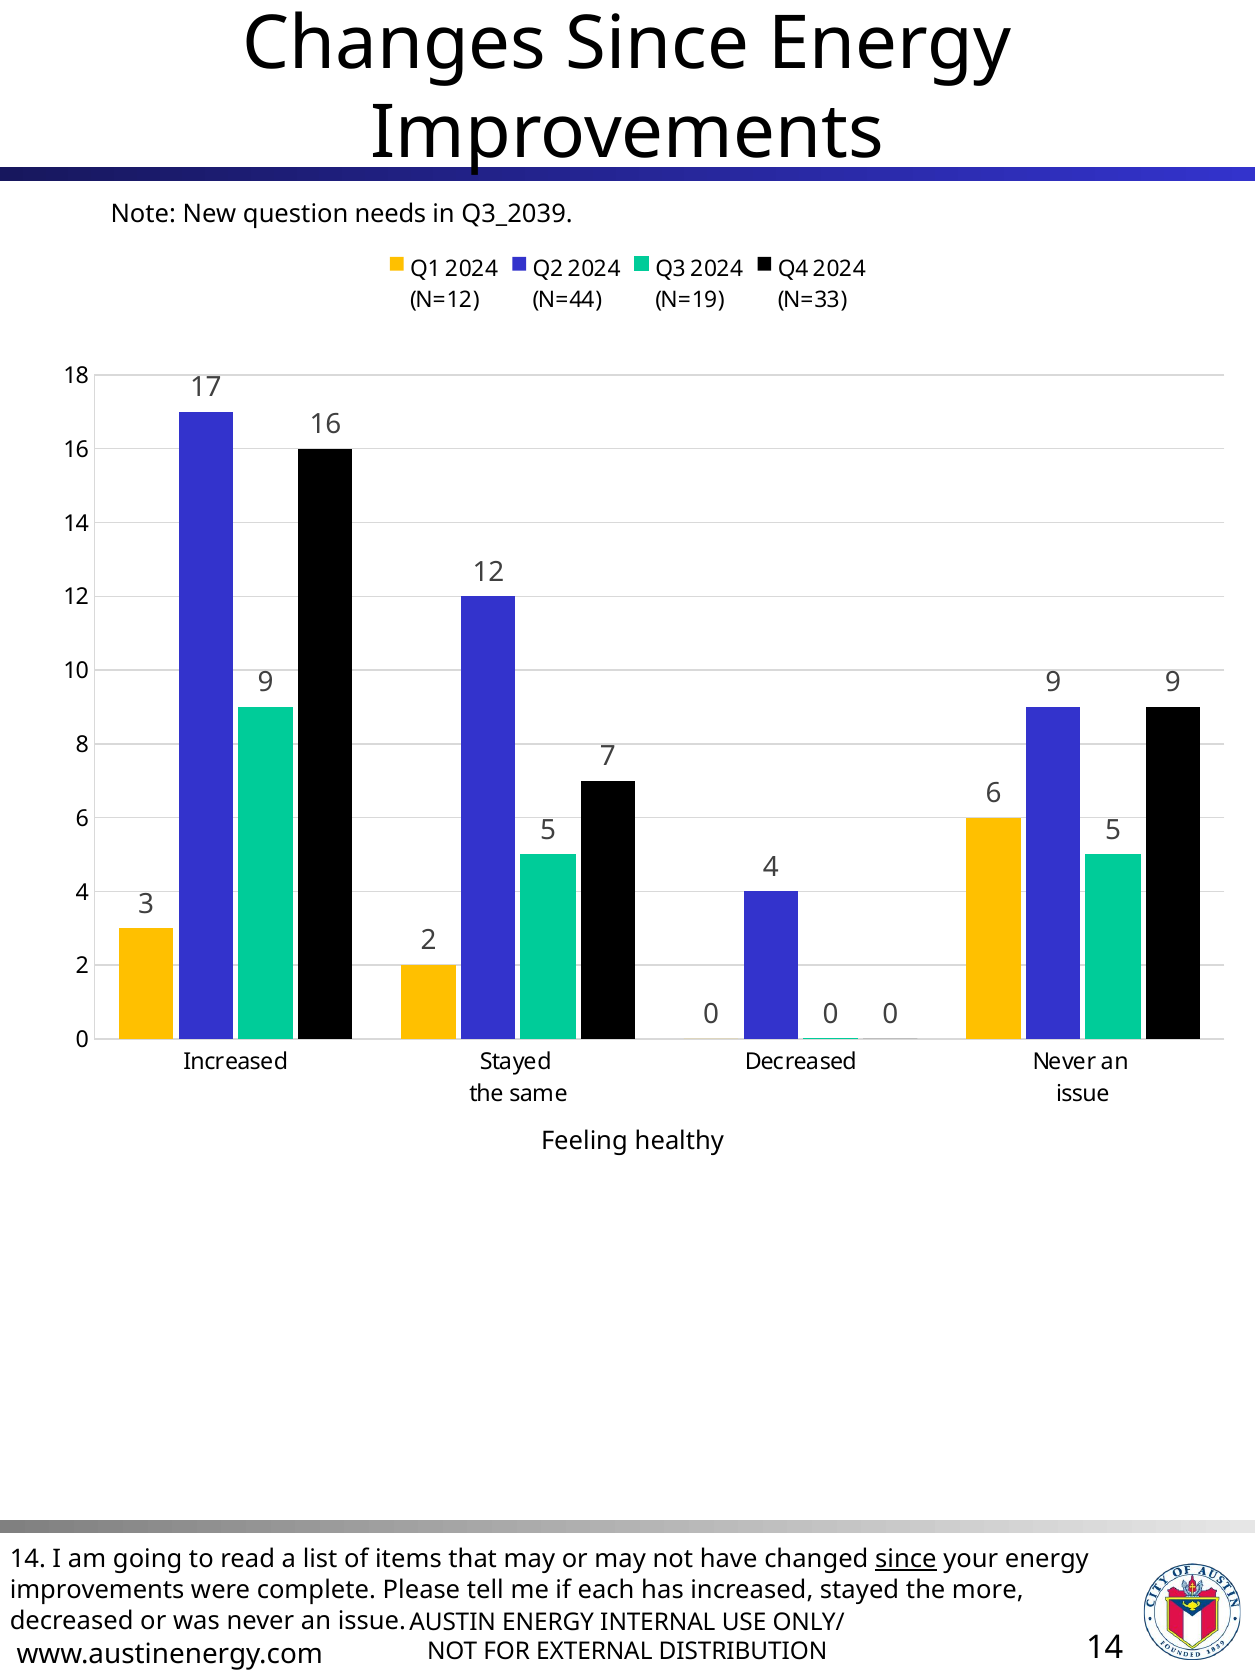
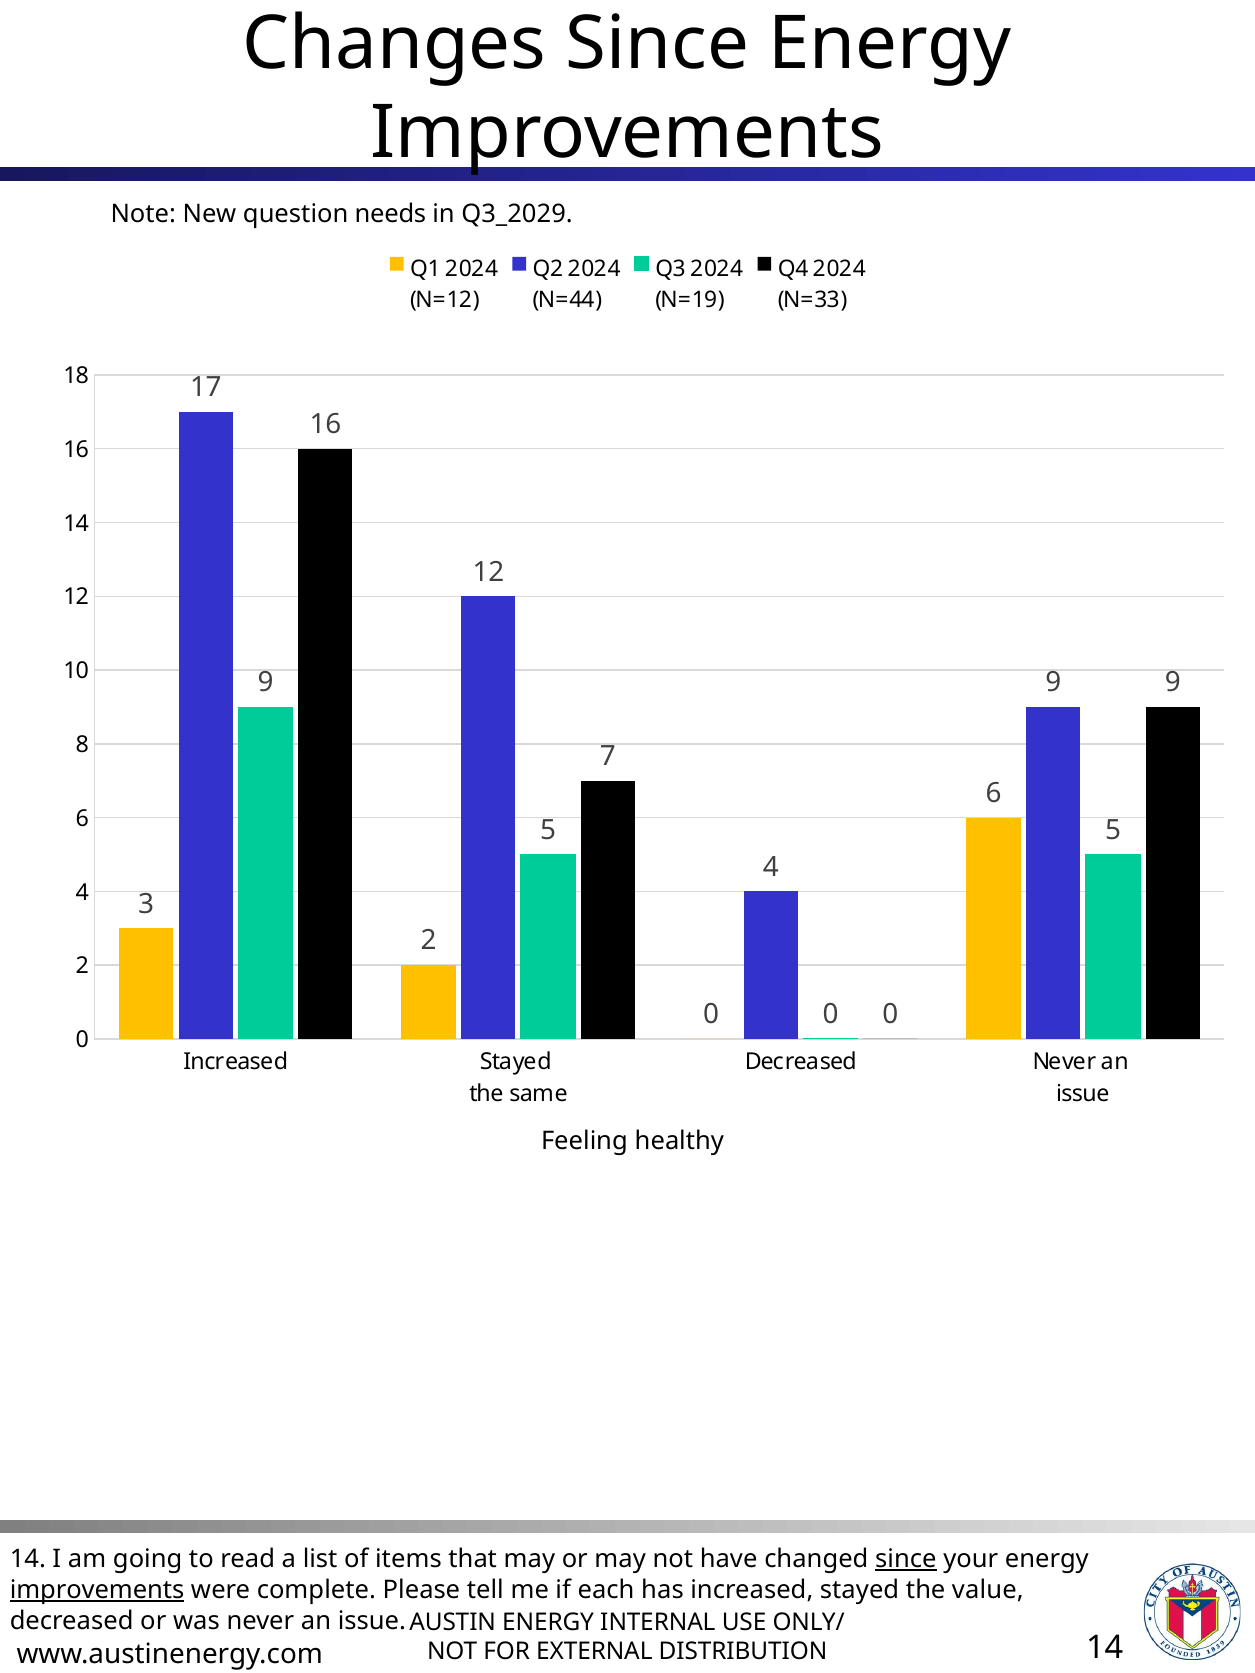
Q3_2039: Q3_2039 -> Q3_2029 (517, 214)
improvements underline: none -> present (97, 1590)
more: more -> value (988, 1590)
